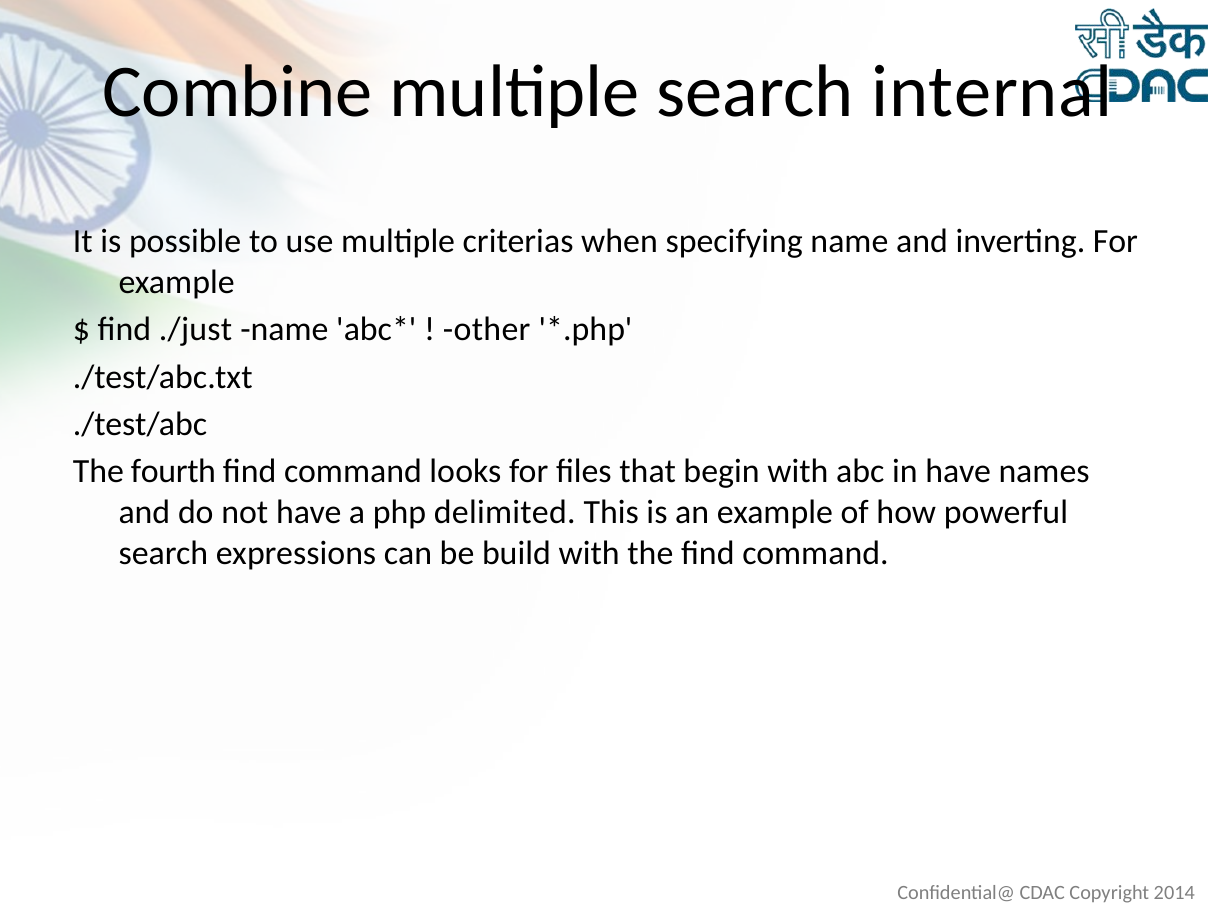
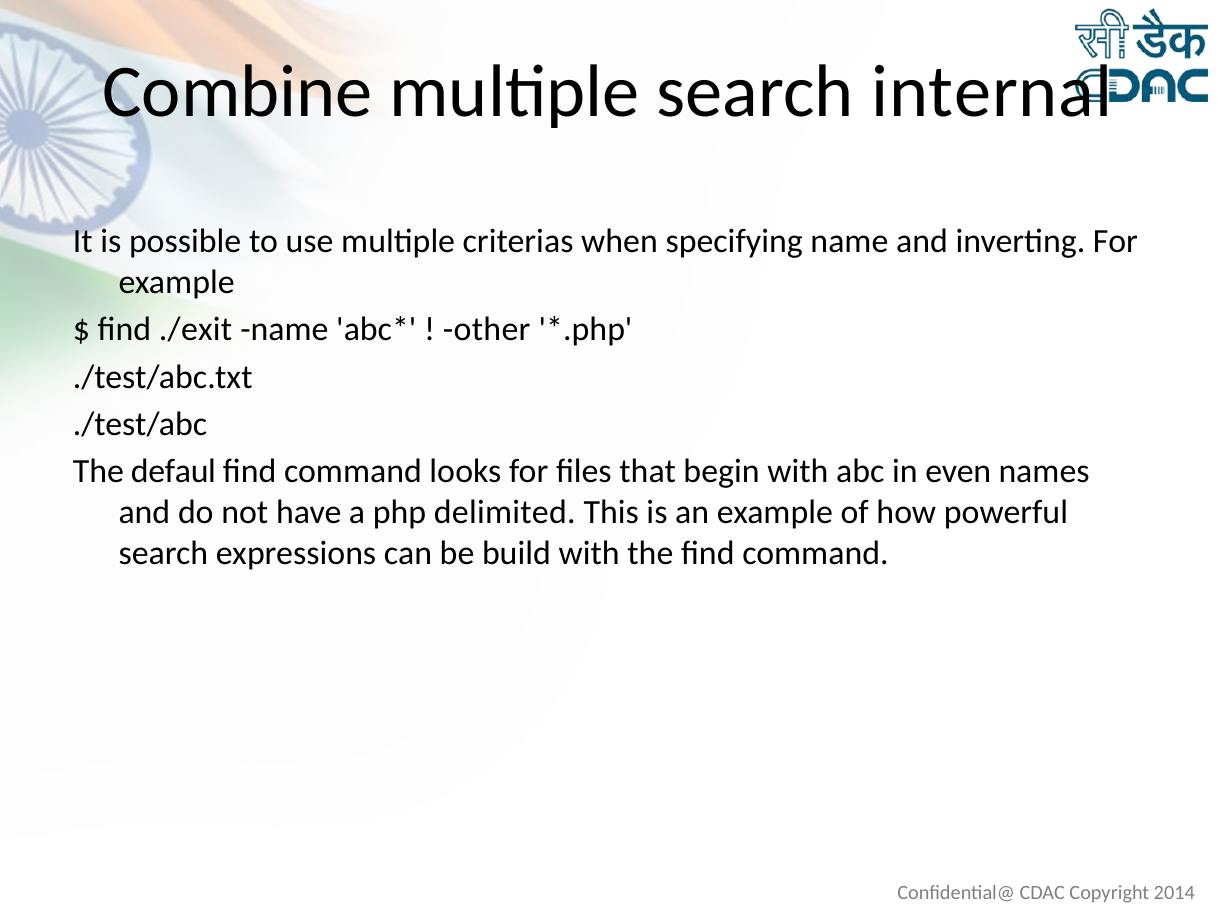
./just: ./just -> ./exit (196, 330)
fourth: fourth -> defaul (173, 472)
in have: have -> even (958, 472)
